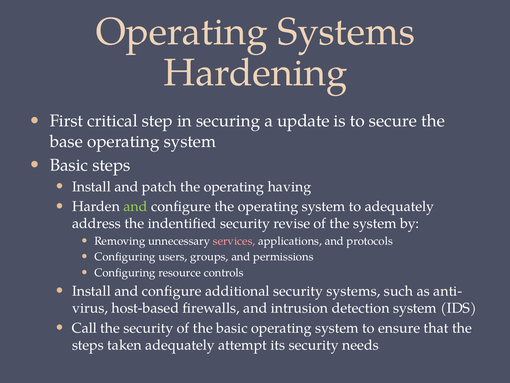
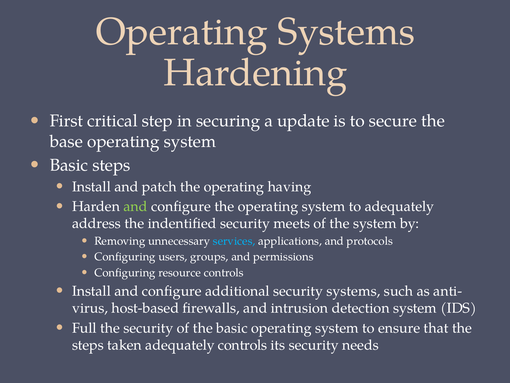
revise: revise -> meets (292, 223)
services colour: pink -> light blue (234, 241)
Call: Call -> Full (84, 328)
adequately attempt: attempt -> controls (243, 345)
